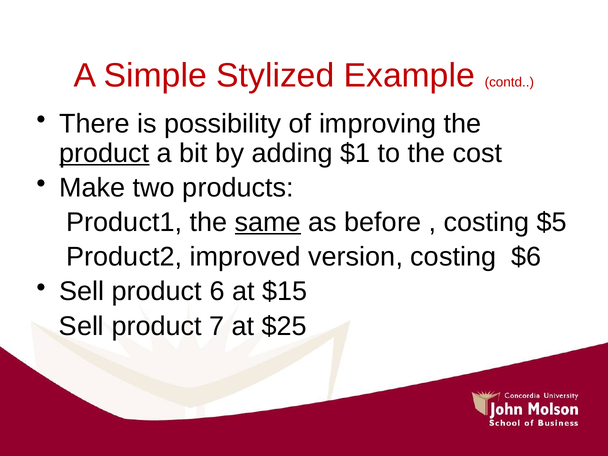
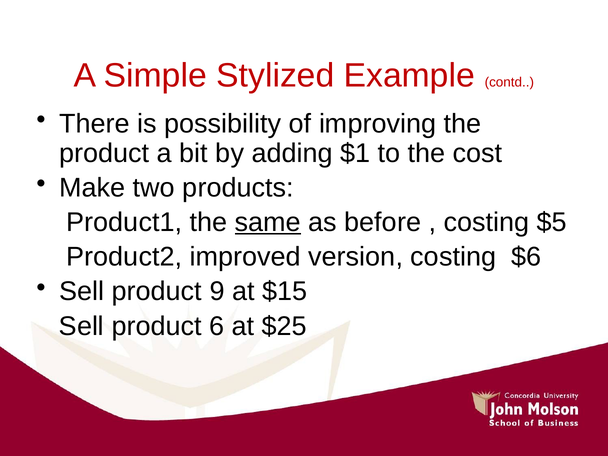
product underline: present -> none (104, 153)
6: 6 -> 9 (217, 292)
7: 7 -> 6 (217, 326)
